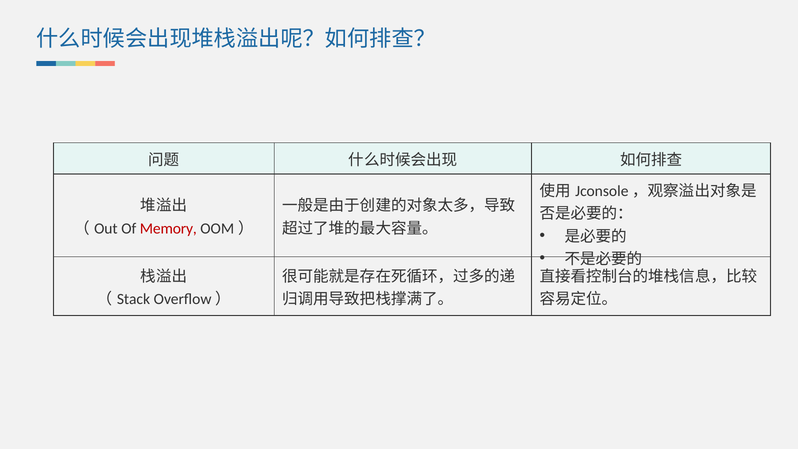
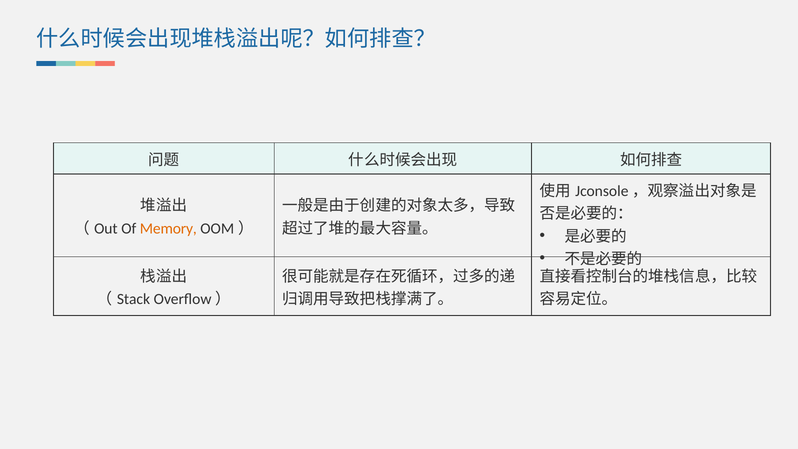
Memory colour: red -> orange (168, 228)
